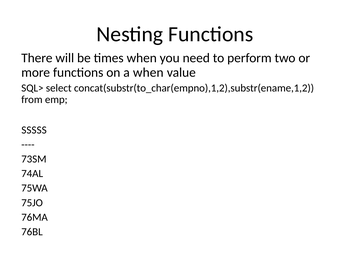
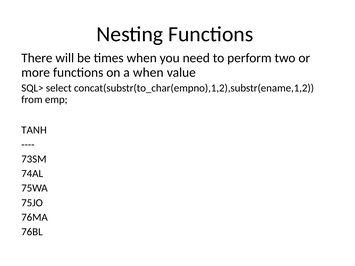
SSSSS: SSSSS -> TANH (34, 130)
